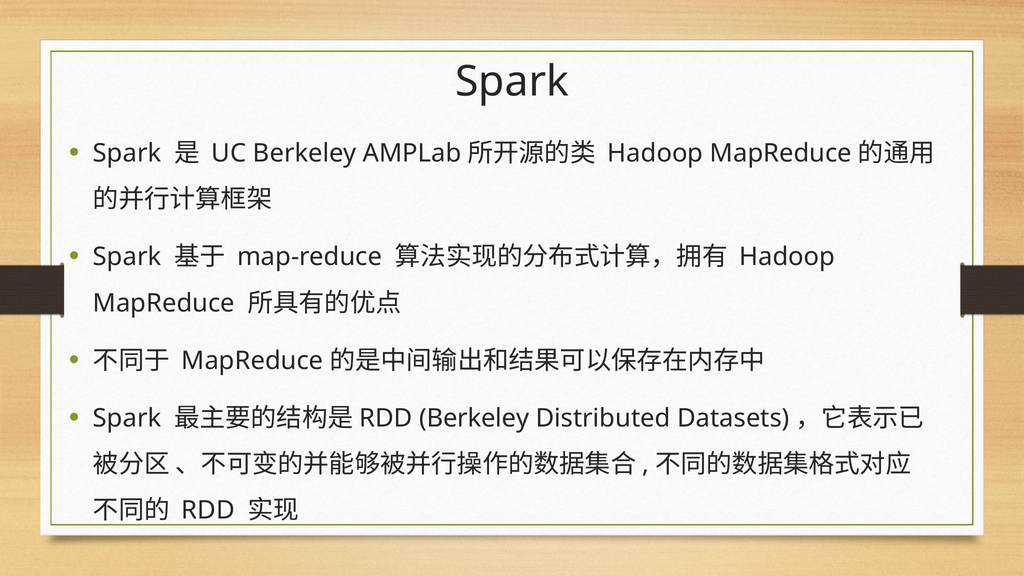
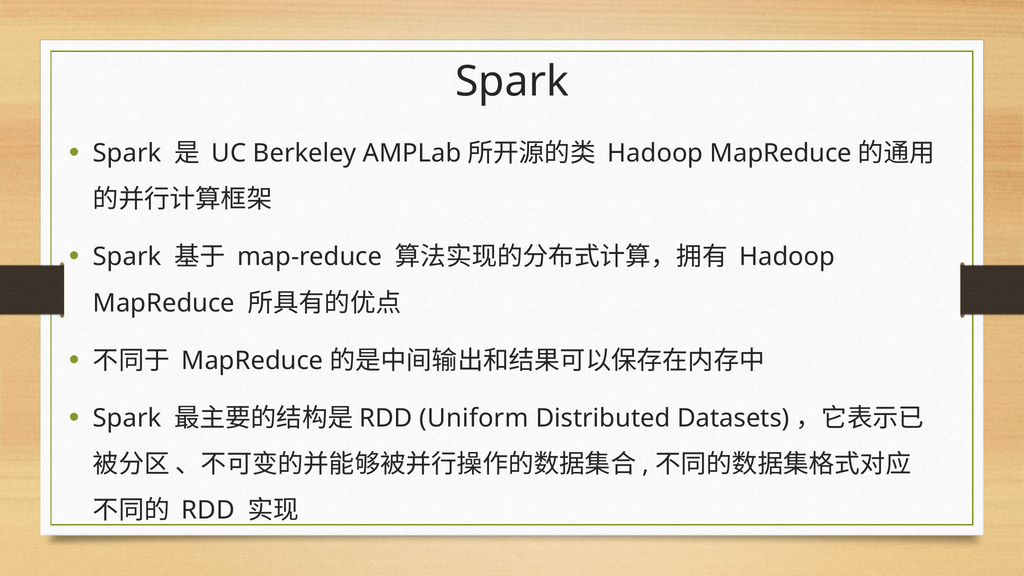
RDD Berkeley: Berkeley -> Uniform (474, 418)
